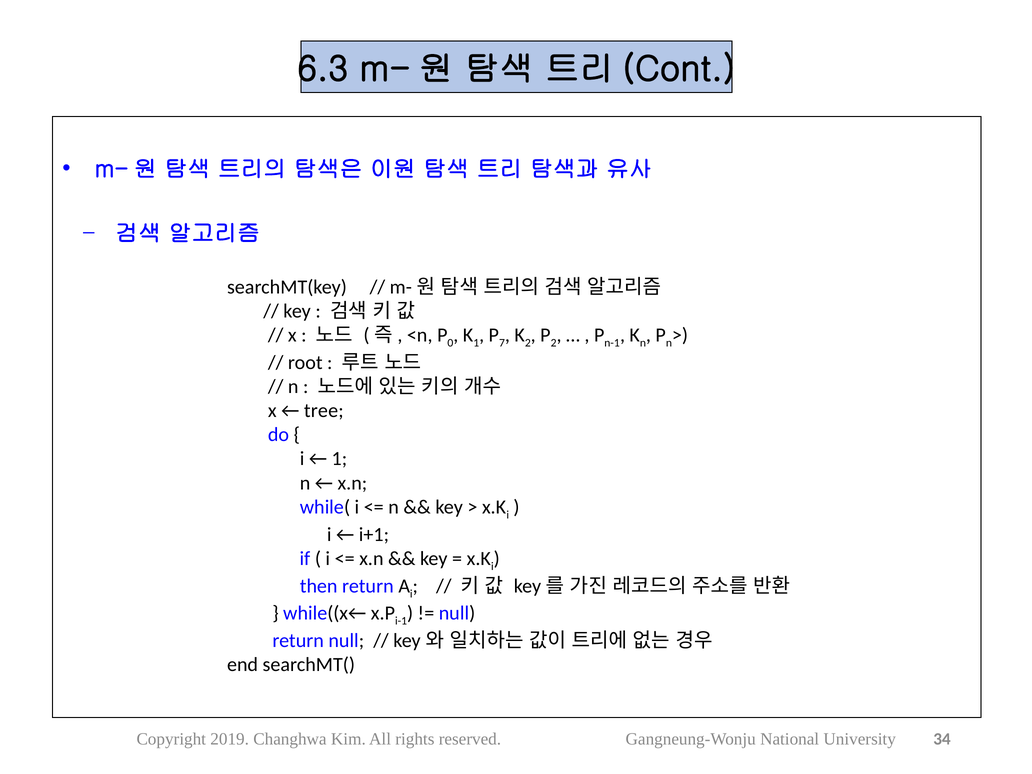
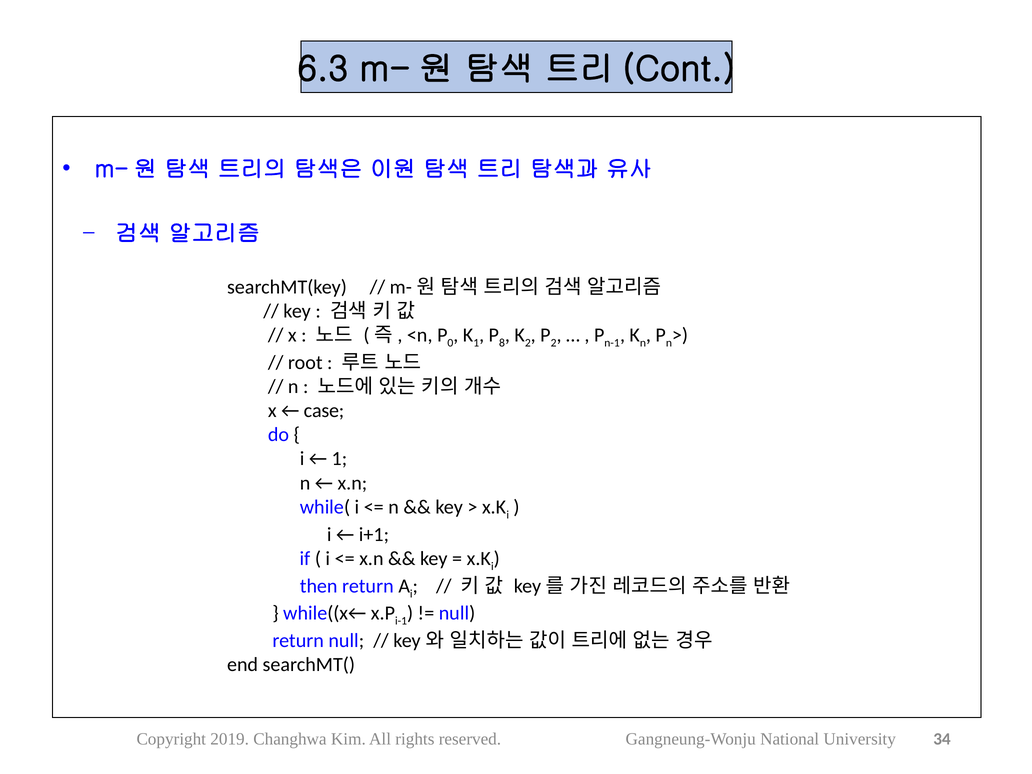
7: 7 -> 8 (502, 343)
tree: tree -> case (324, 411)
